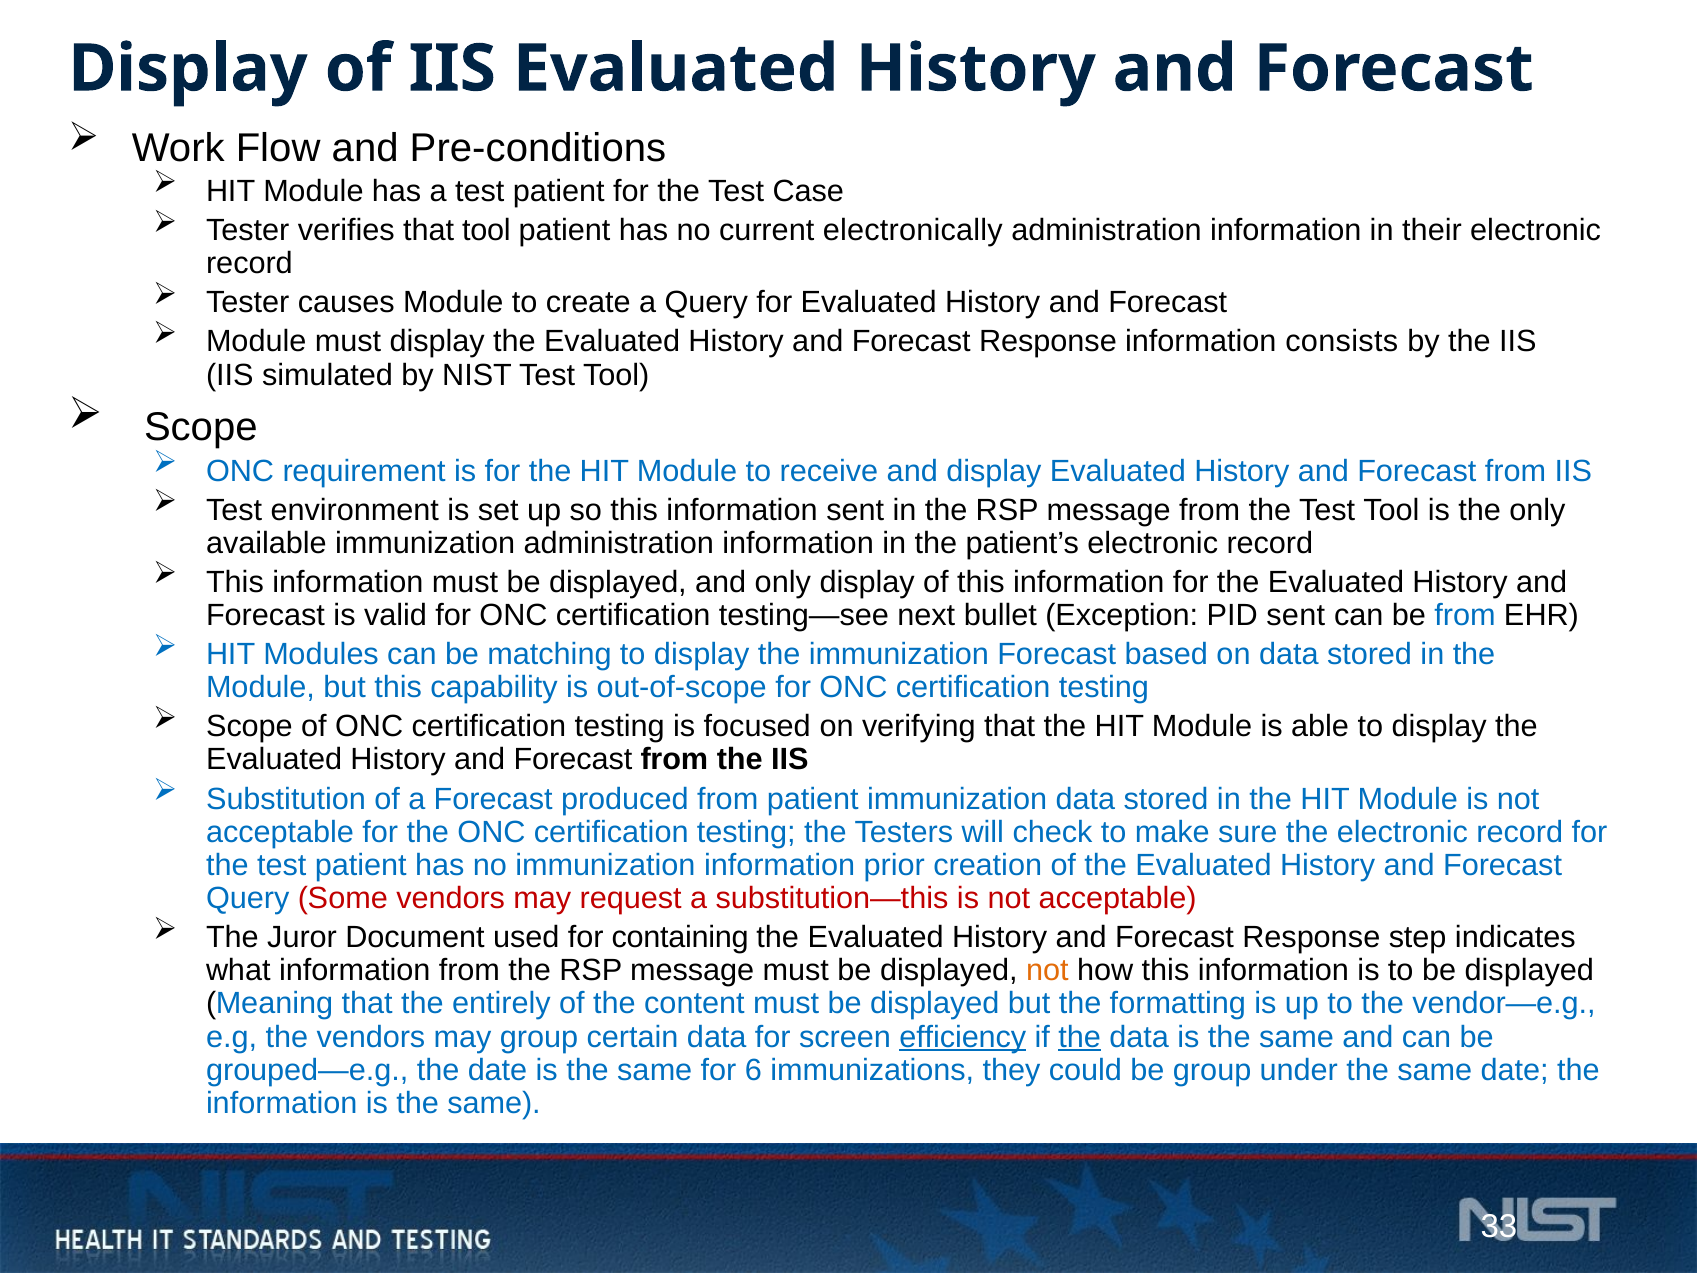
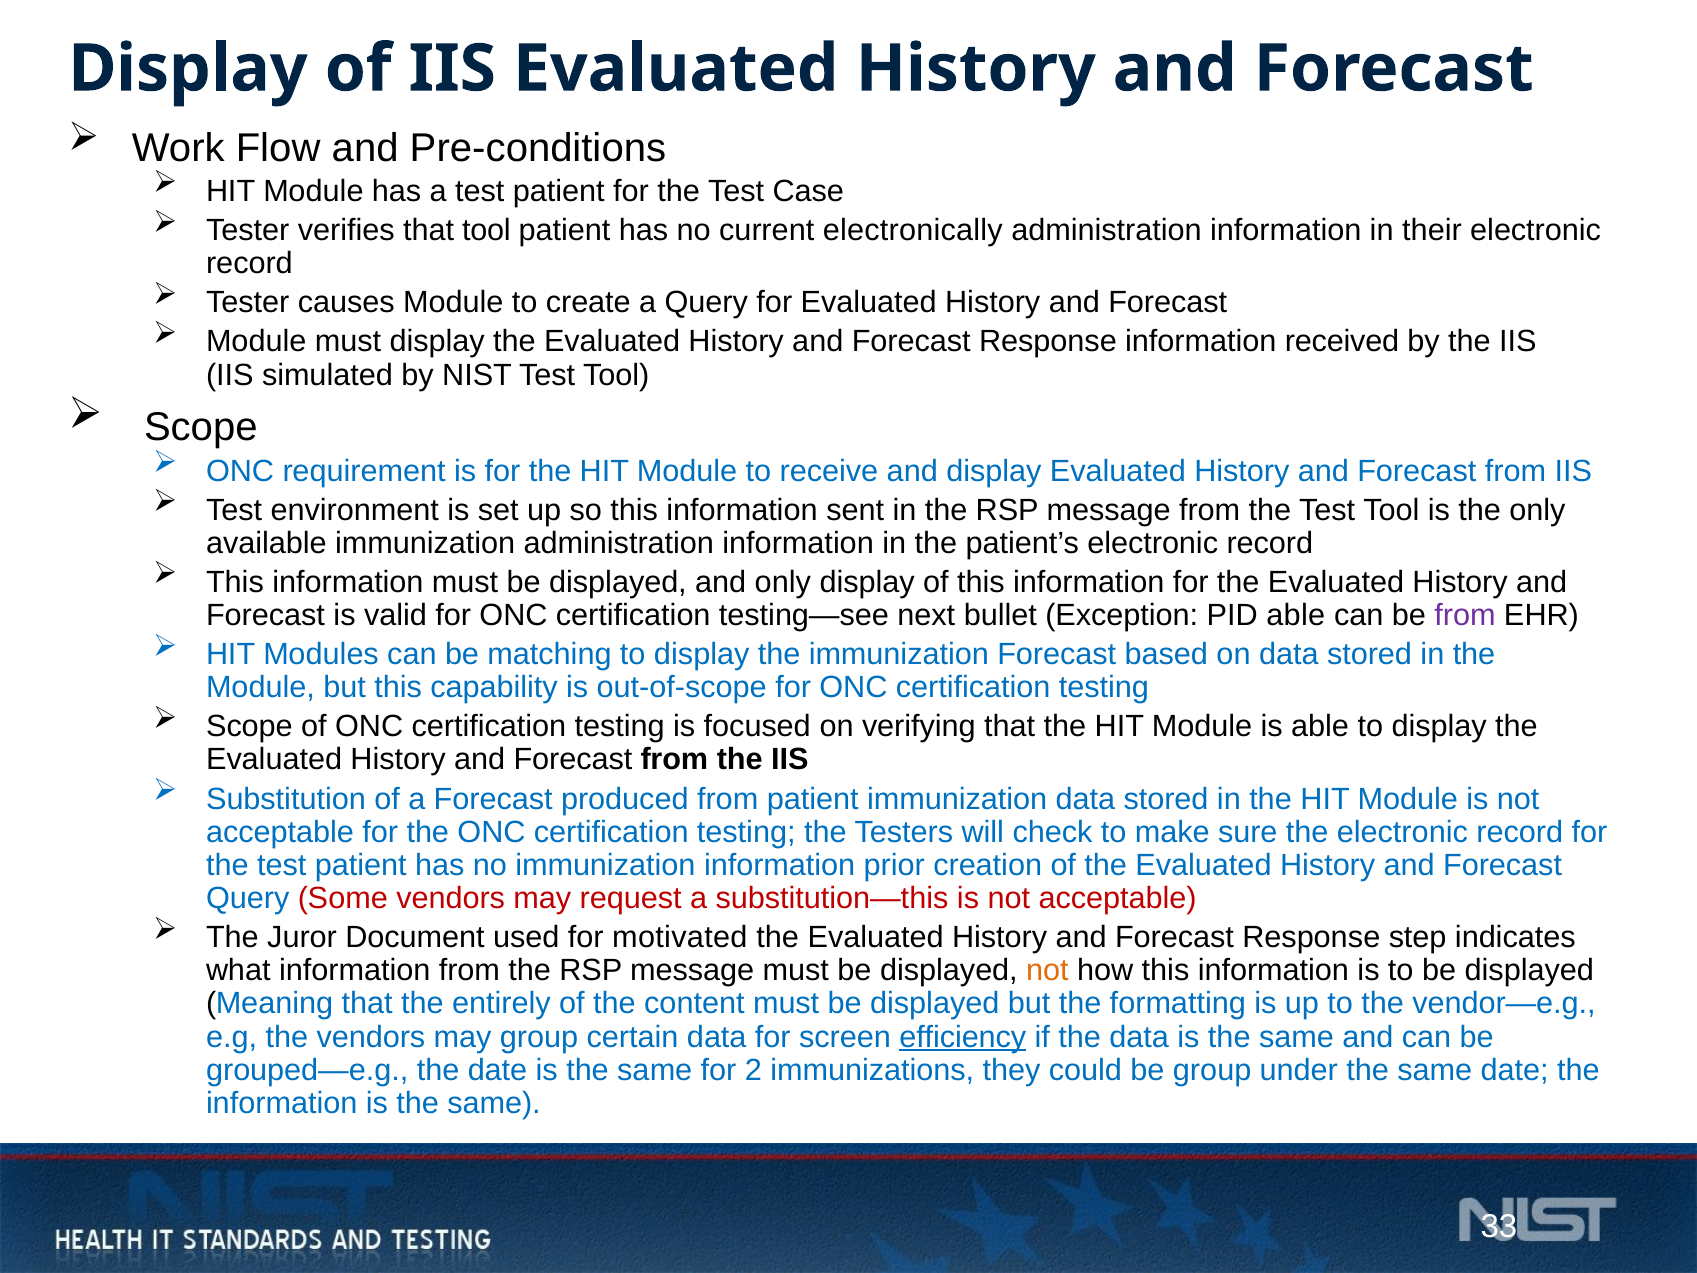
consists: consists -> received (1342, 342)
PID sent: sent -> able (1296, 615)
from colour: blue -> purple (1465, 615)
containing: containing -> motivated (680, 937)
the underline: present -> none (1080, 1037)
6: 6 -> 2 (753, 1070)
